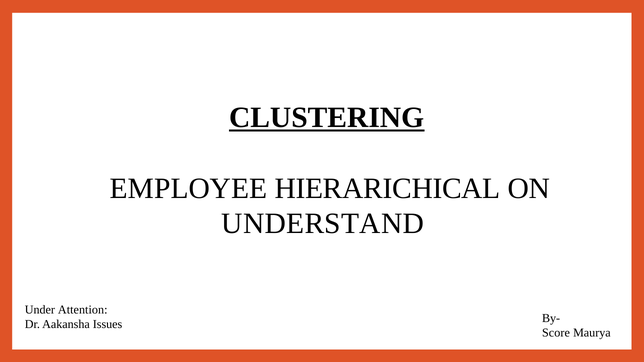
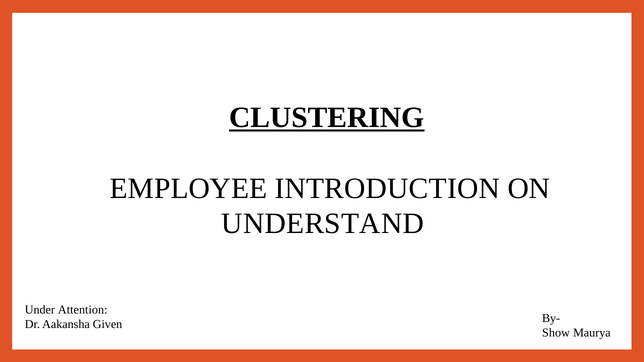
HIERARICHICAL: HIERARICHICAL -> INTRODUCTION (387, 188)
Issues: Issues -> Given (108, 325)
Score: Score -> Show (556, 333)
